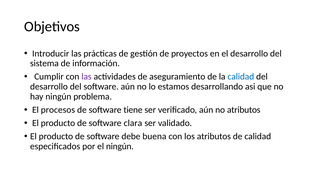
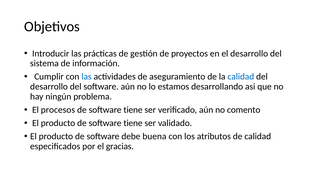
las colour: purple -> blue (86, 77)
no atributos: atributos -> comento (244, 110)
producto de software clara: clara -> tiene (133, 123)
el ningún: ningún -> gracias (120, 147)
